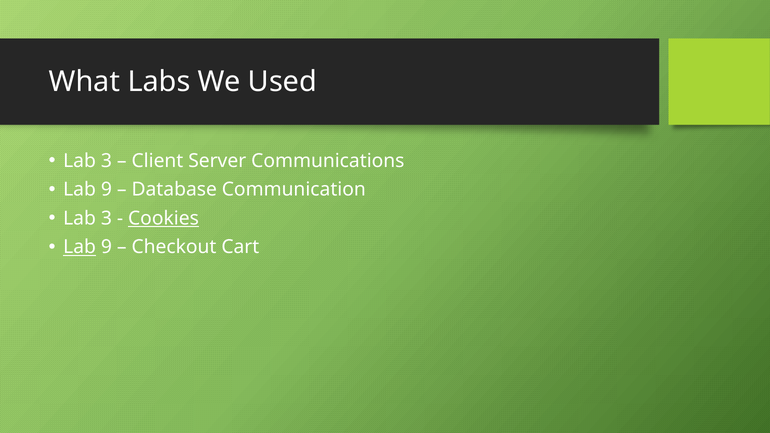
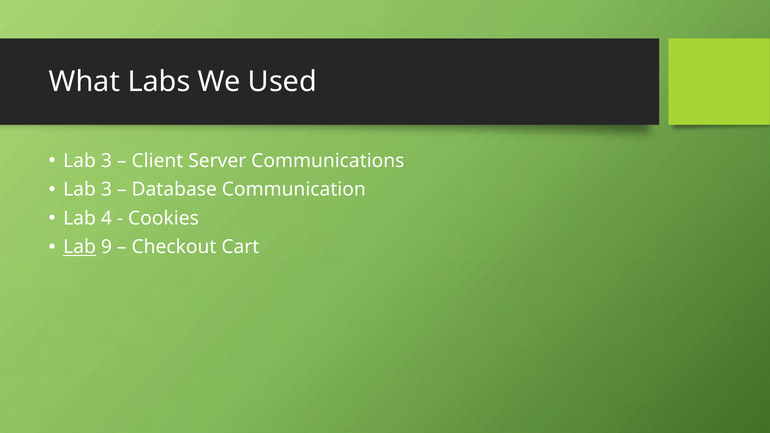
9: 9 -> 3 (106, 190)
3: 3 -> 4 (106, 218)
Cookies underline: present -> none (163, 218)
